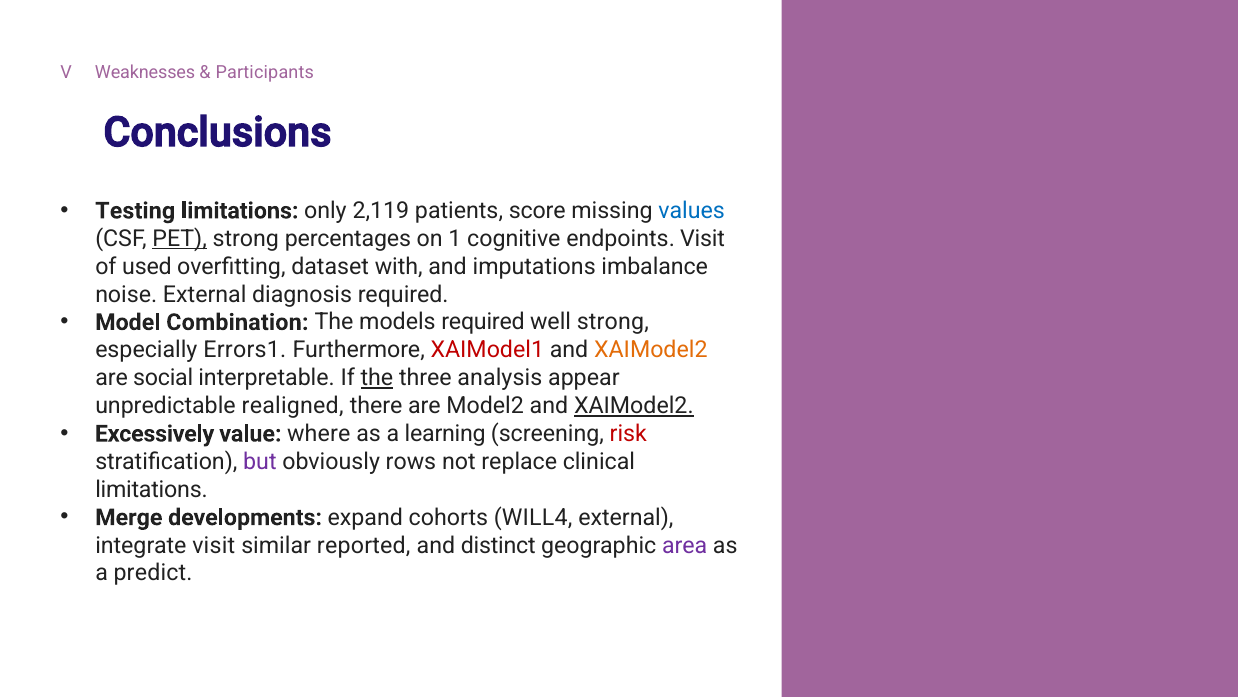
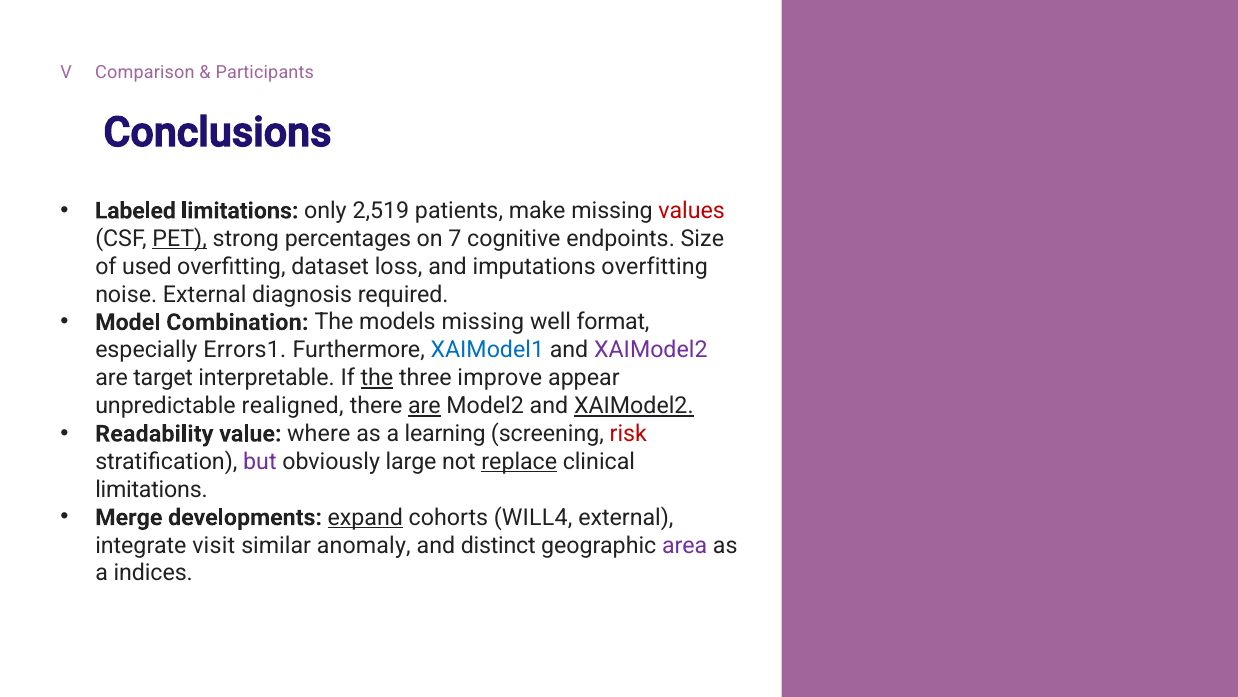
Weaknesses: Weaknesses -> Comparison (145, 73)
Testing: Testing -> Labeled (135, 211)
2,119: 2,119 -> 2,519 (381, 211)
score: score -> make (537, 211)
values colour: blue -> red (692, 211)
1: 1 -> 7 (455, 238)
endpoints Visit: Visit -> Size (702, 238)
with: with -> loss (399, 266)
imputations imbalance: imbalance -> overfitting (655, 266)
models required: required -> missing (483, 322)
well strong: strong -> format (613, 322)
XAIModel1 colour: red -> blue (487, 350)
XAIModel2 colour: orange -> purple (651, 350)
social: social -> target (163, 378)
analysis: analysis -> improve (500, 378)
are underline: none -> present (424, 406)
Excessively: Excessively -> Readability (154, 433)
rows: rows -> large (411, 461)
replace underline: none -> present (519, 461)
expand underline: none -> present (365, 517)
reported: reported -> anomaly (364, 545)
predict: predict -> indices (153, 573)
